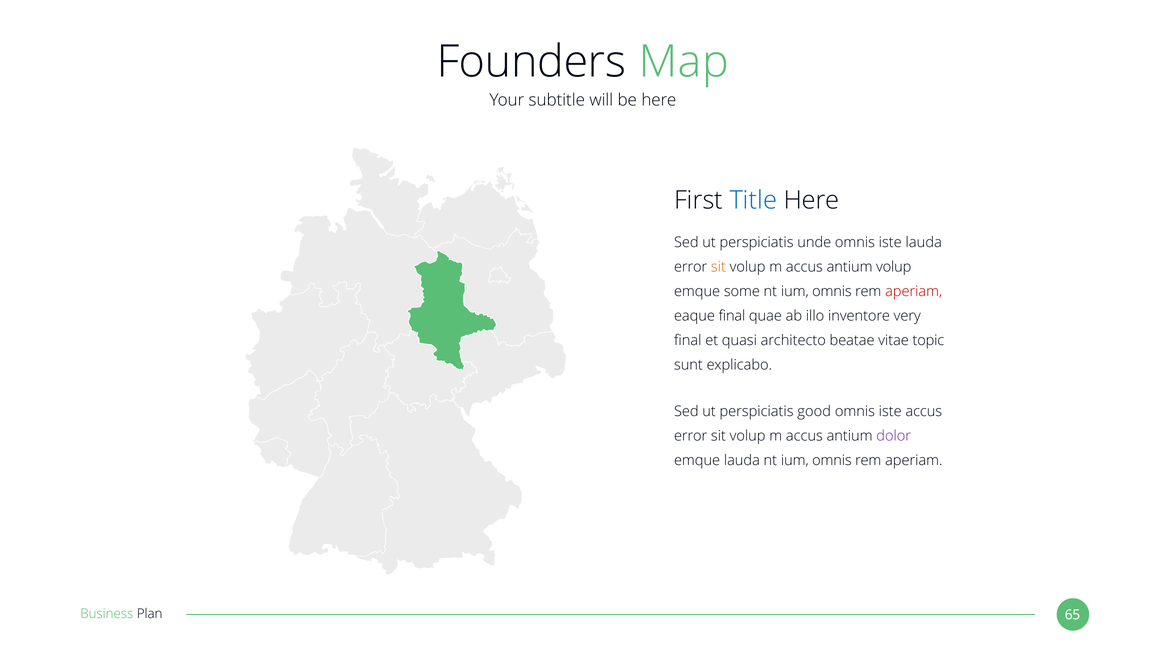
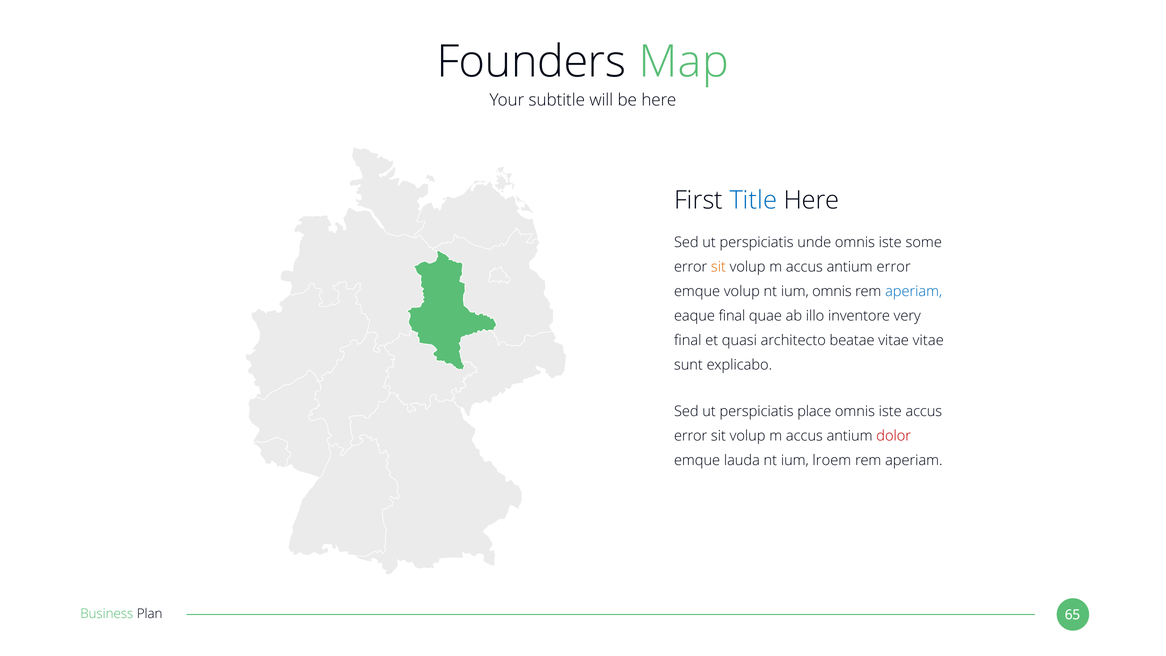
iste lauda: lauda -> some (924, 243)
antium volup: volup -> error (894, 267)
emque some: some -> volup (742, 292)
aperiam colour: red -> blue (914, 292)
vitae topic: topic -> vitae (928, 340)
good: good -> place (814, 411)
dolor colour: purple -> red (894, 436)
lauda nt ium omnis: omnis -> lroem (832, 460)
